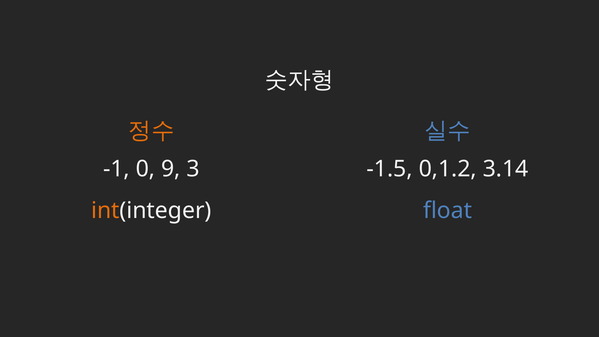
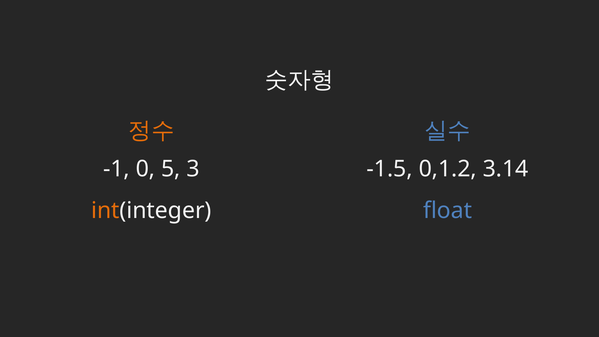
9: 9 -> 5 (171, 169)
